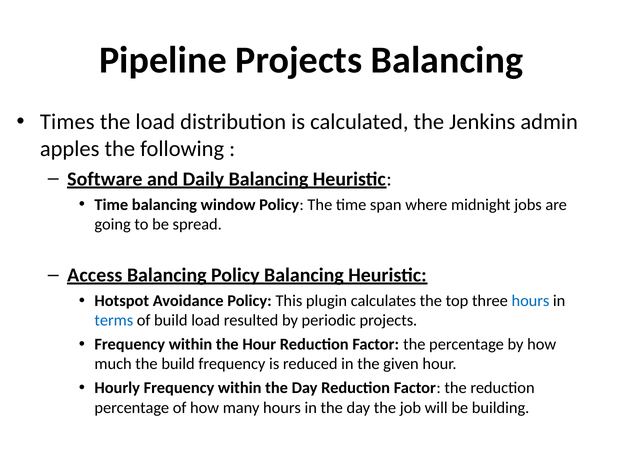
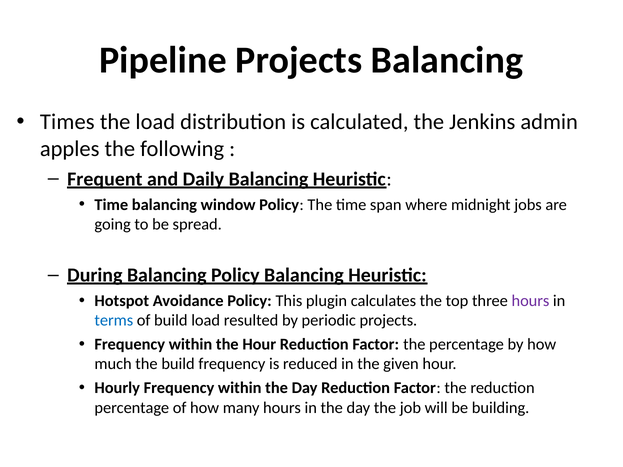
Software: Software -> Frequent (105, 179)
Access: Access -> During (95, 275)
hours colour: blue -> purple (530, 301)
